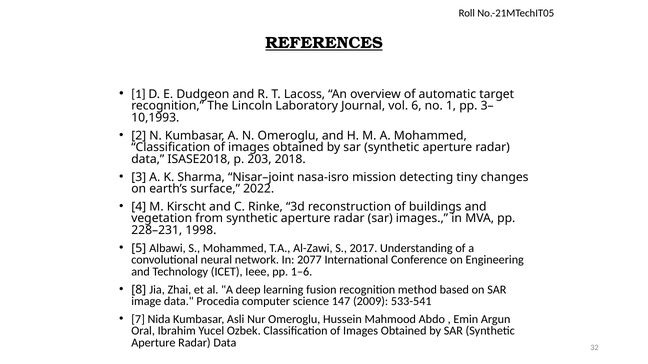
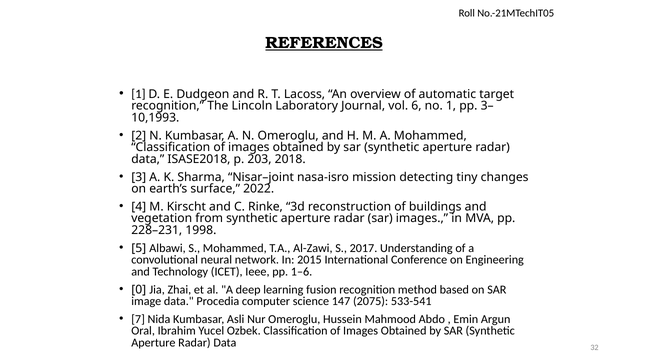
2077: 2077 -> 2015 (309, 260)
8: 8 -> 0 (139, 290)
2009: 2009 -> 2075 (371, 302)
